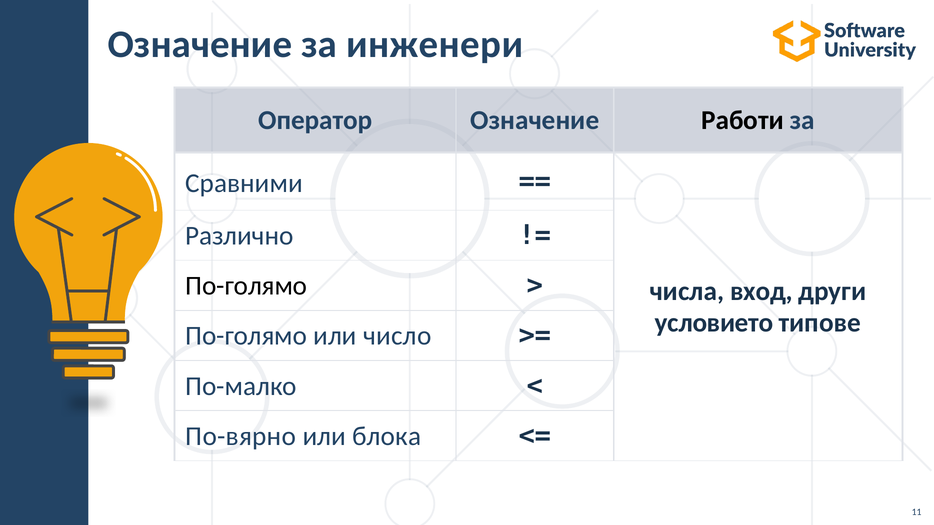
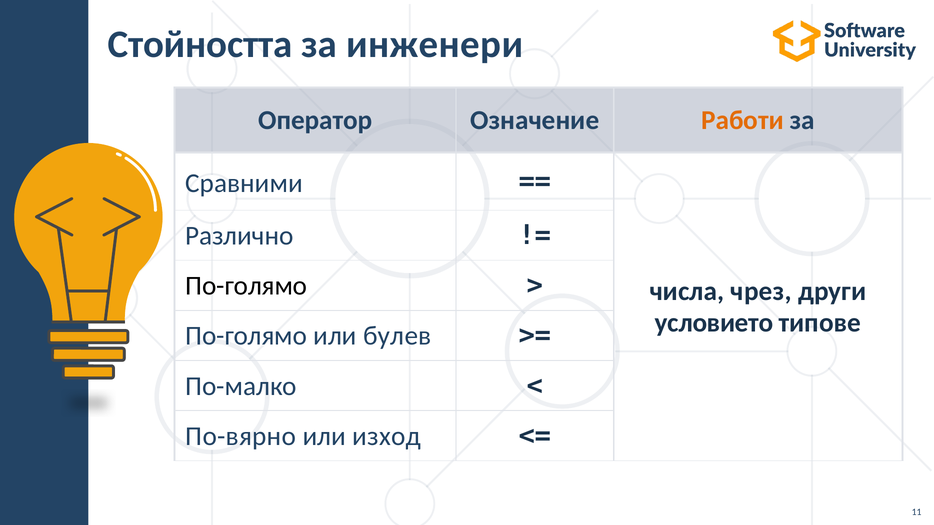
Означение: Означение -> Стойността (200, 44)
Работи colour: black -> orange (742, 120)
вход: вход -> чрез (761, 291)
число: число -> булев (397, 336)
блока: блока -> изход (387, 436)
